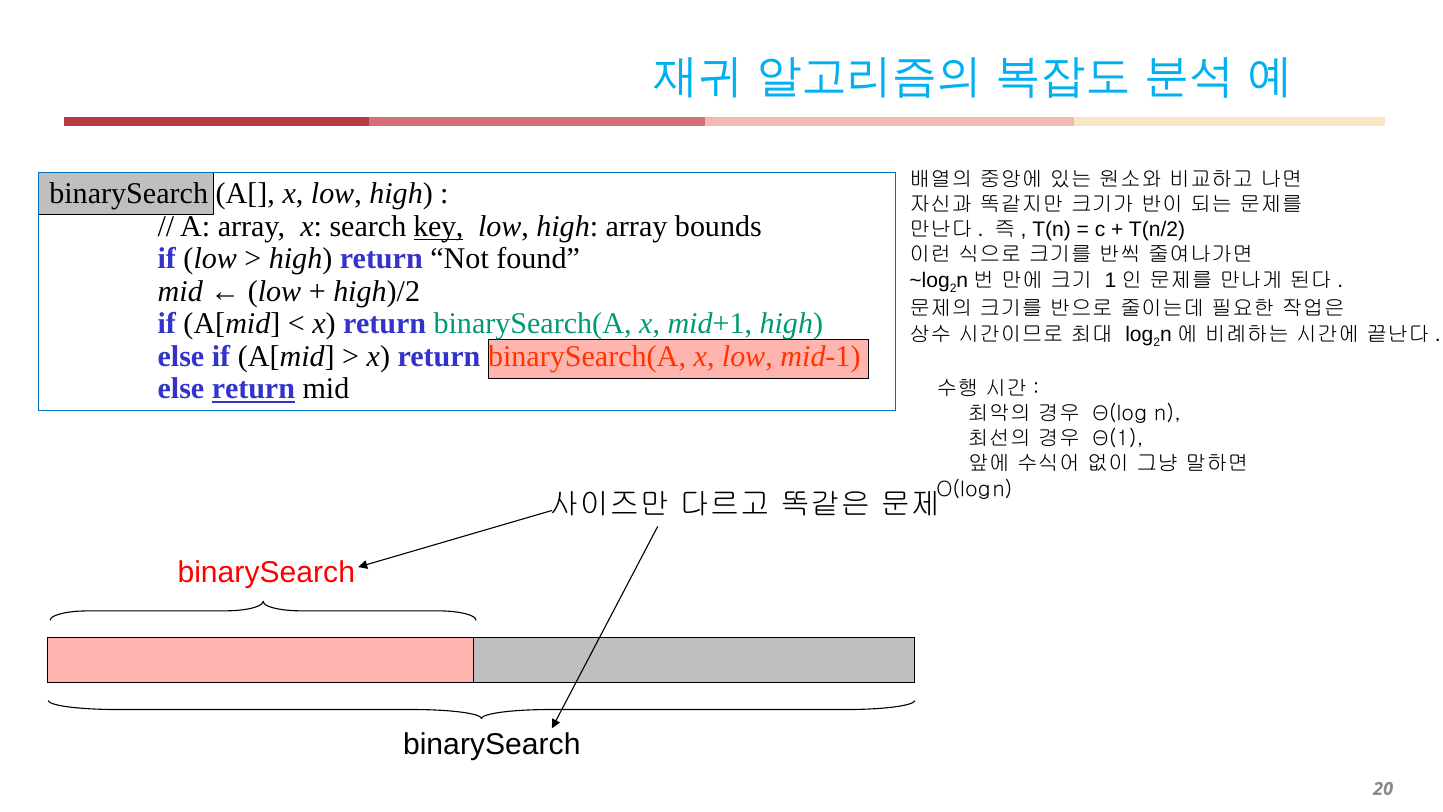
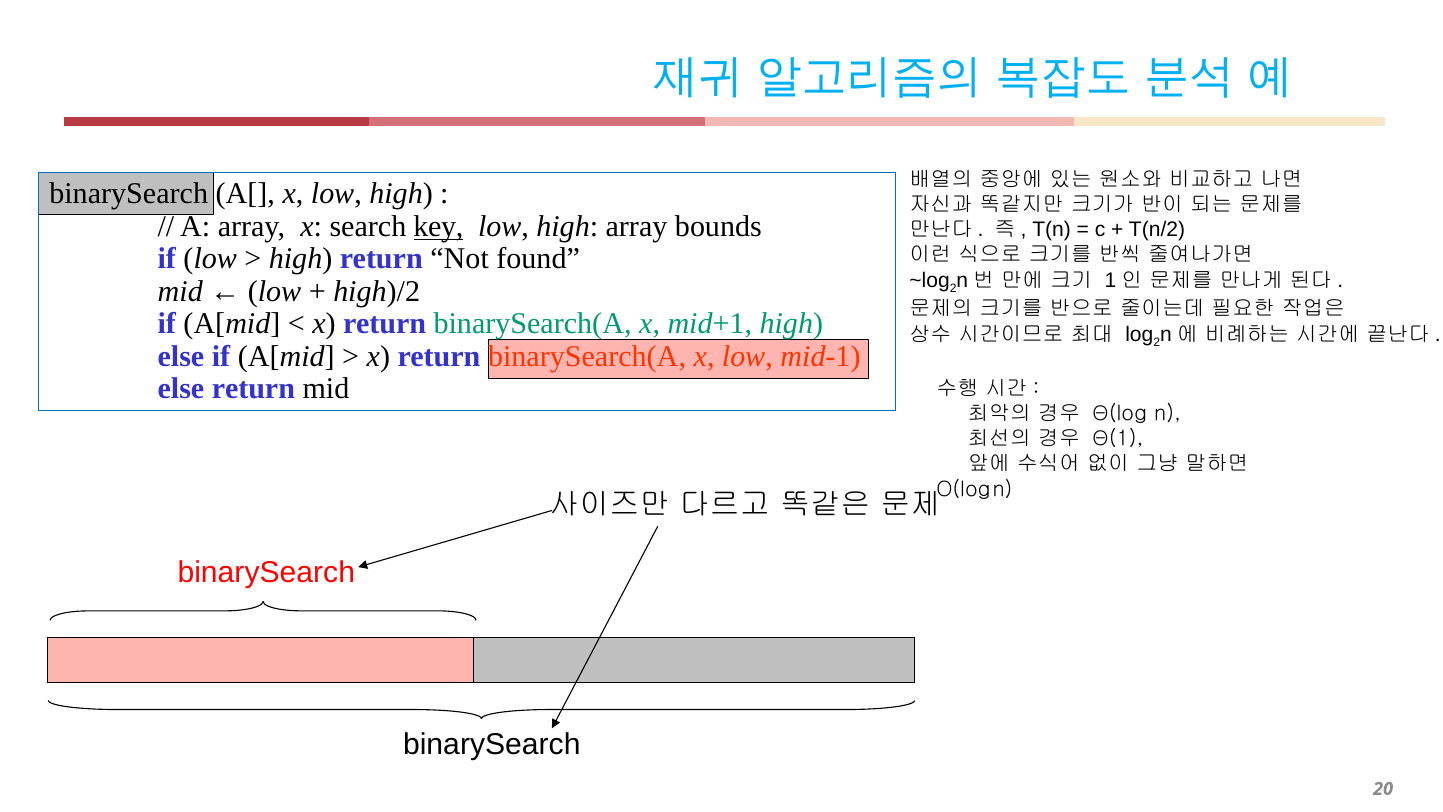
return underline: present -> none (253, 389)
